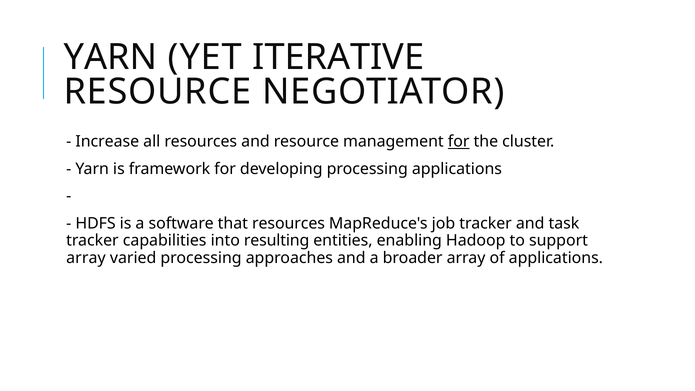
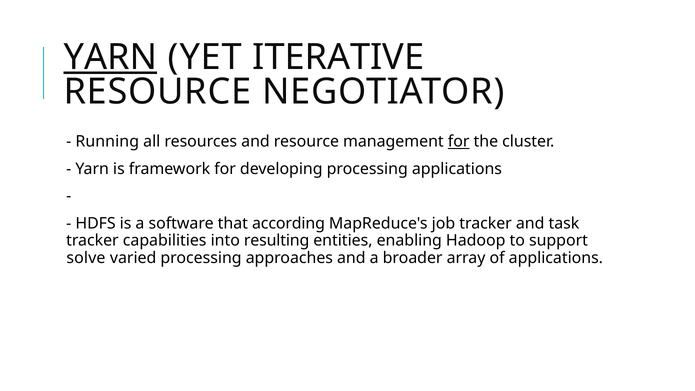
YARN underline: none -> present (110, 57)
Increase: Increase -> Running (107, 141)
that resources: resources -> according (289, 223)
array: array -> solve (86, 258)
